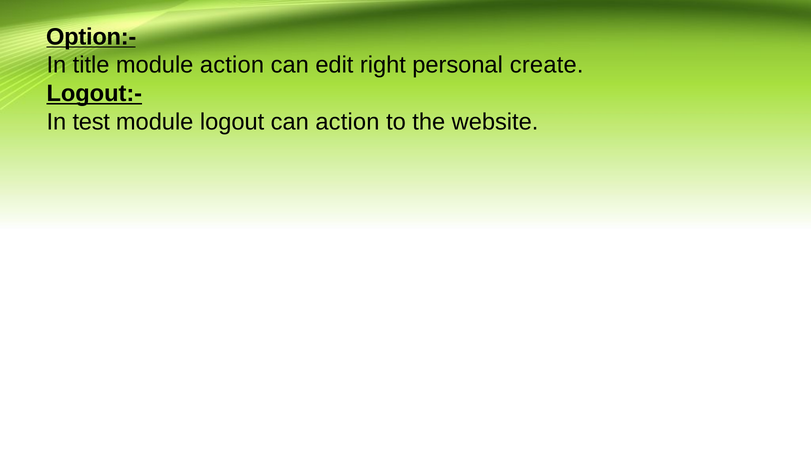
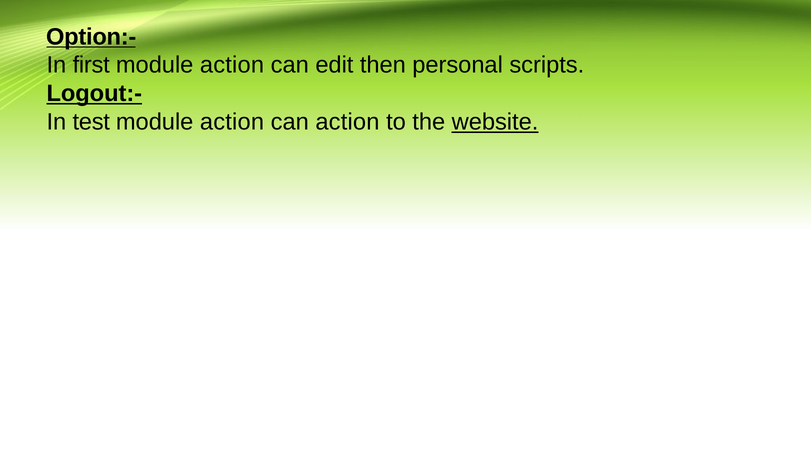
title: title -> first (91, 65)
right: right -> then (383, 65)
create: create -> scripts (547, 65)
logout: logout -> action (232, 122)
website underline: none -> present (495, 122)
